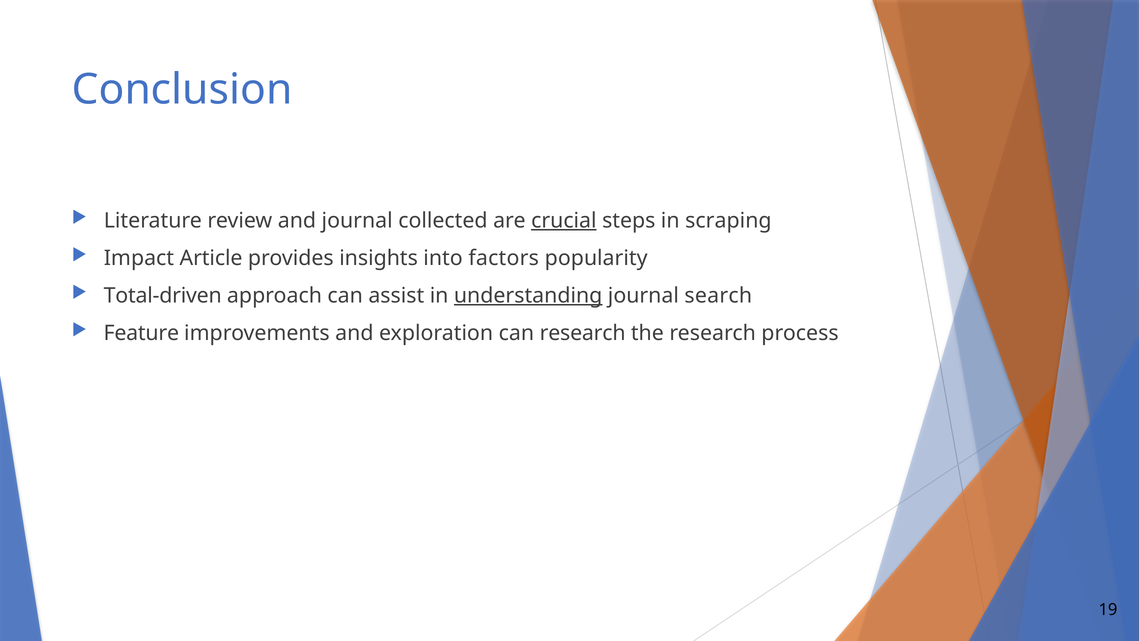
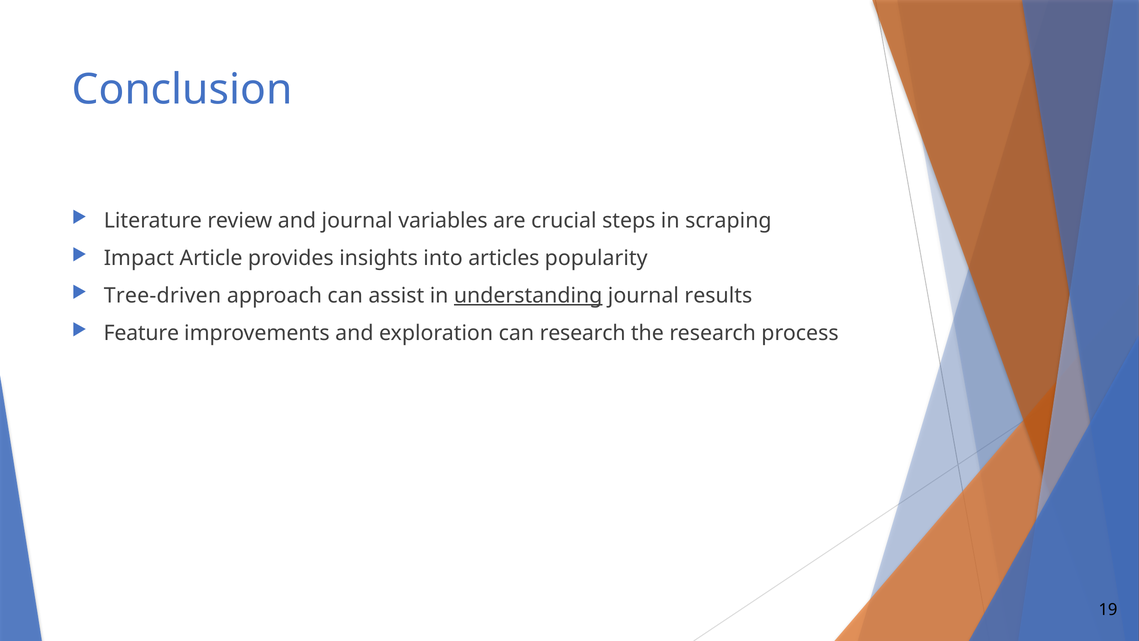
collected: collected -> variables (443, 220)
crucial underline: present -> none (564, 220)
factors: factors -> articles (504, 258)
Total-driven: Total-driven -> Tree-driven (163, 295)
search: search -> results (718, 295)
